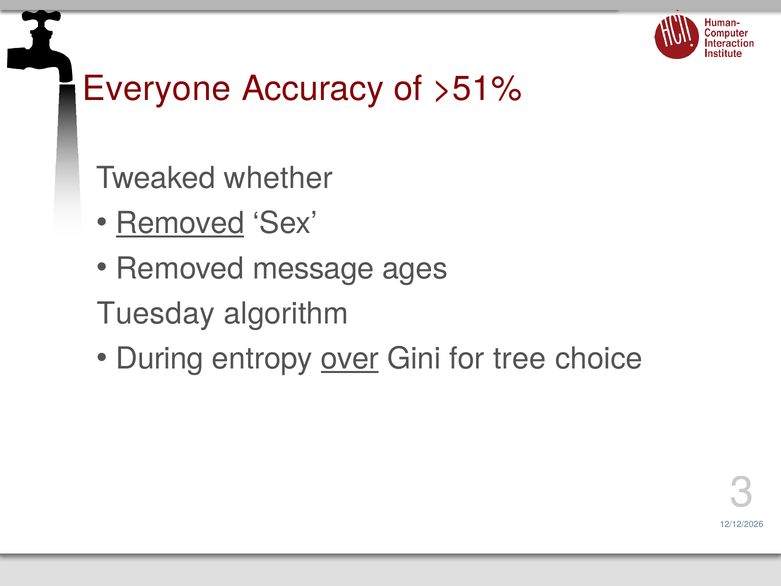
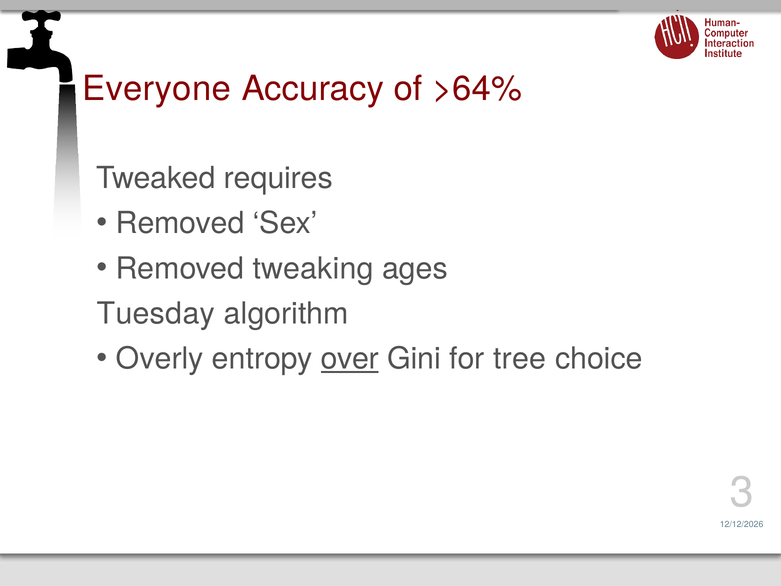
>51%: >51% -> >64% (477, 89)
whether: whether -> requires (278, 178)
Removed underline: present -> none (180, 223)
message: message -> tweaking (313, 268)
During: During -> Overly (160, 359)
